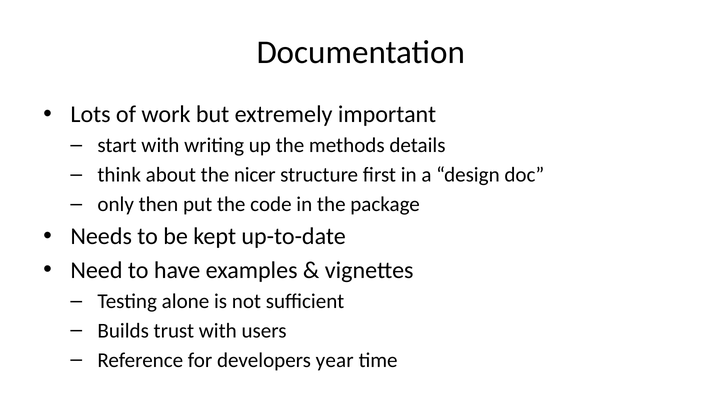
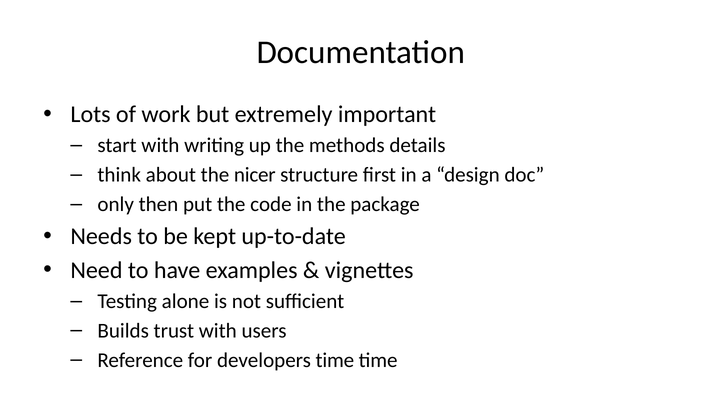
developers year: year -> time (335, 360)
